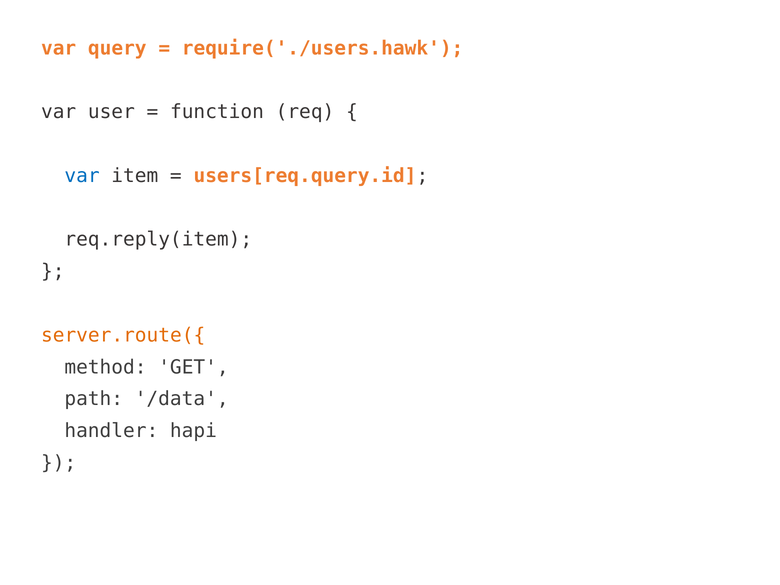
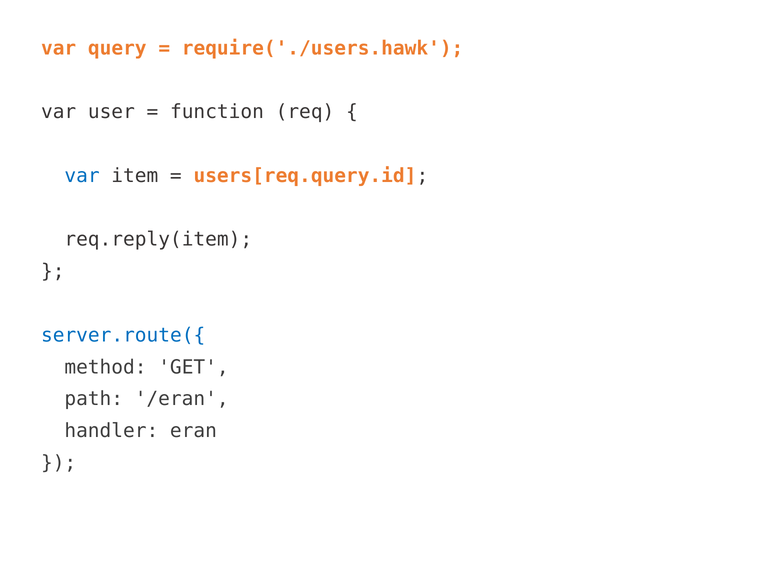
server.route({ colour: orange -> blue (123, 335)
/data: /data -> /eran (182, 399)
hapi: hapi -> eran (193, 431)
